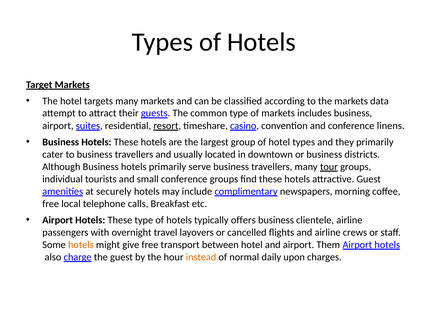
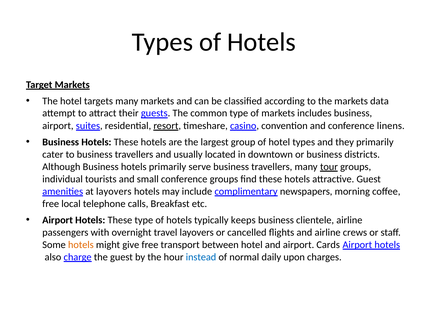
at securely: securely -> layovers (114, 192)
offers: offers -> keeps (243, 220)
Them: Them -> Cards (328, 245)
instead colour: orange -> blue (201, 258)
